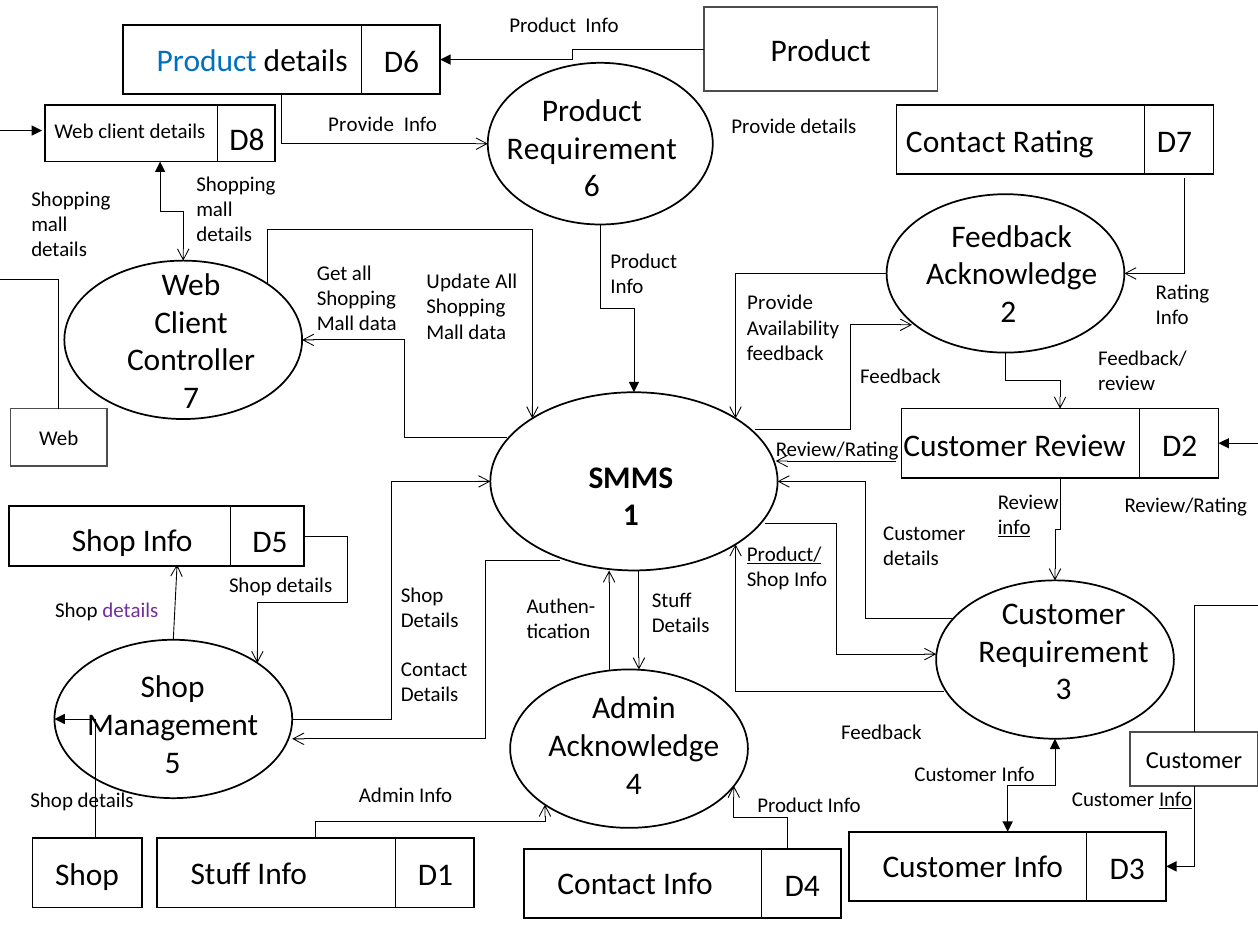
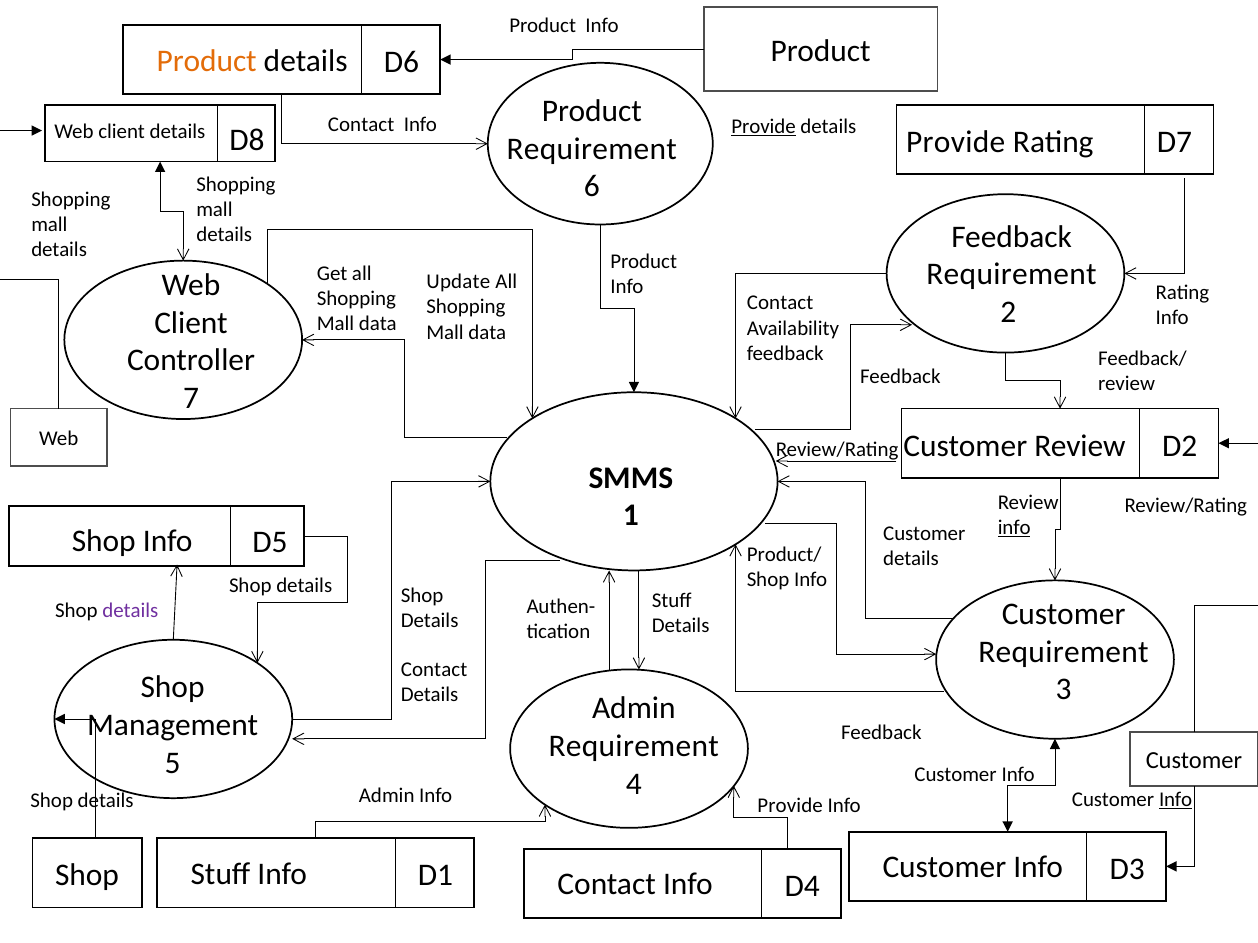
Product colour: blue -> orange (207, 61)
Provide: Provide -> Contact (361, 125)
Provide underline: none -> present (764, 127)
Contact: Contact -> Provide (956, 142)
Acknowledge: Acknowledge -> Requirement (1012, 275)
Provide: Provide -> Contact (780, 303)
Product/ underline: present -> none (784, 555)
Acknowledge: Acknowledge -> Requirement (634, 746)
Product: Product -> Provide (790, 806)
